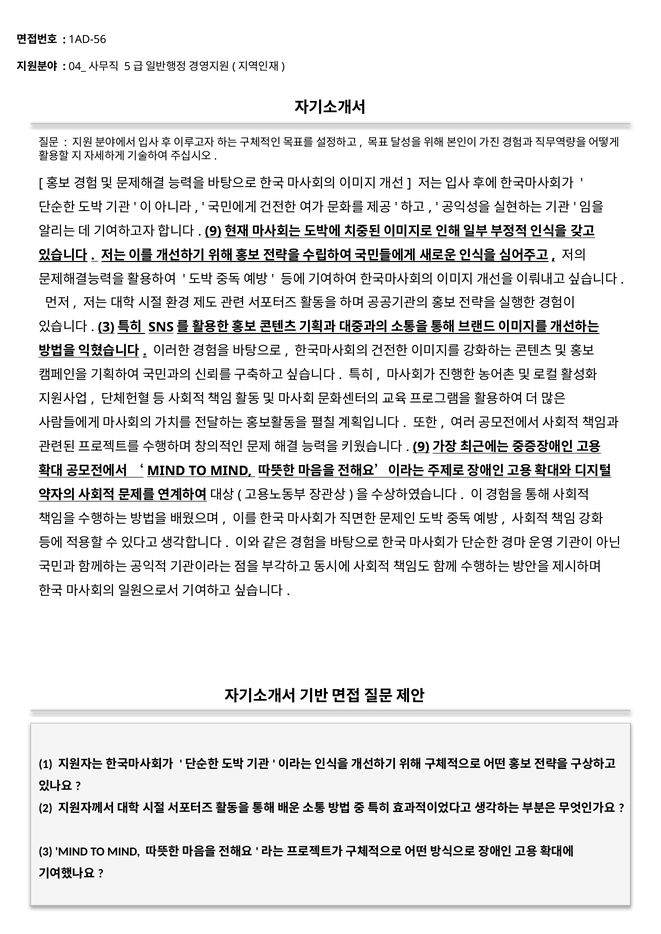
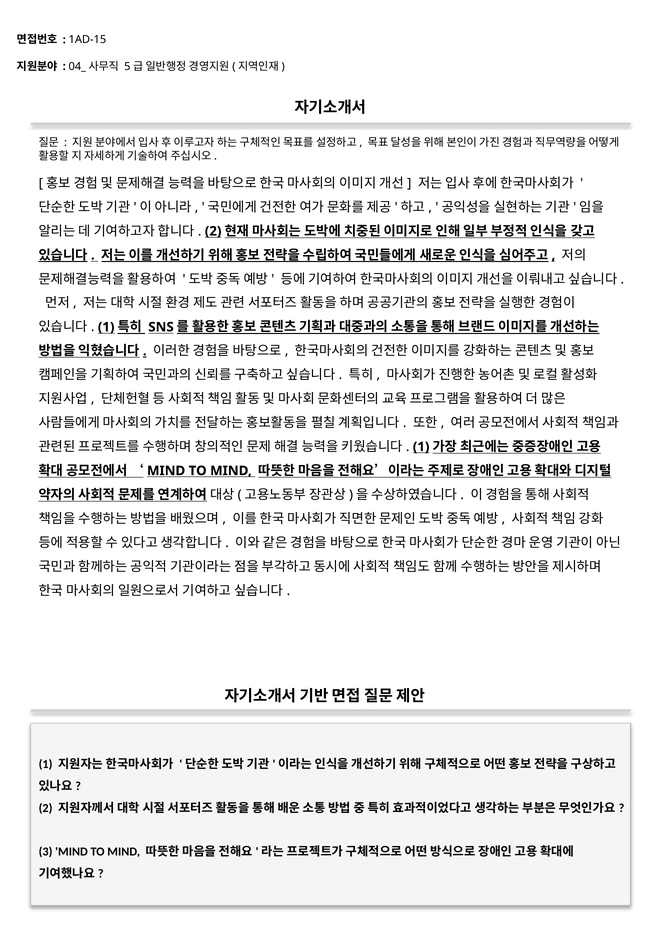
1AD-56: 1AD-56 -> 1AD-15 (87, 40)
9: 9 -> 2 (213, 231)
3: 3 -> 1 (106, 327)
9: 9 -> 1 (421, 447)
